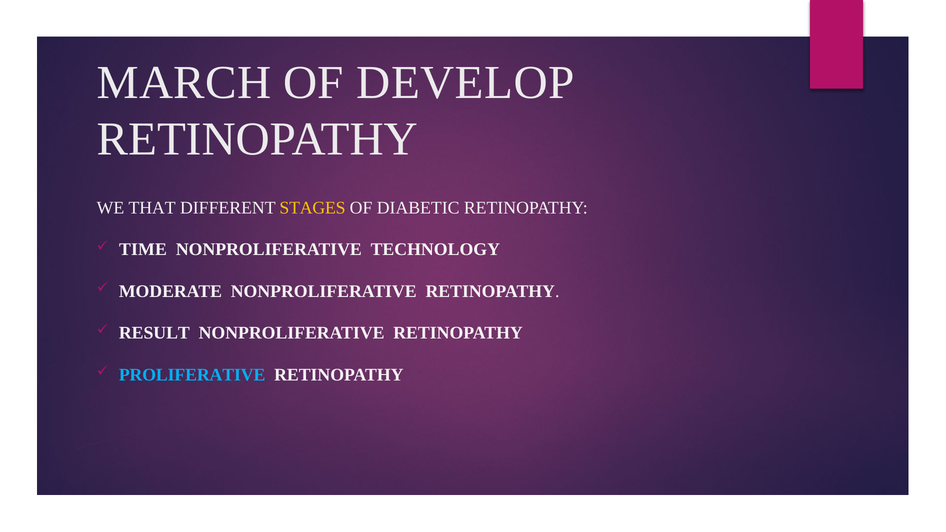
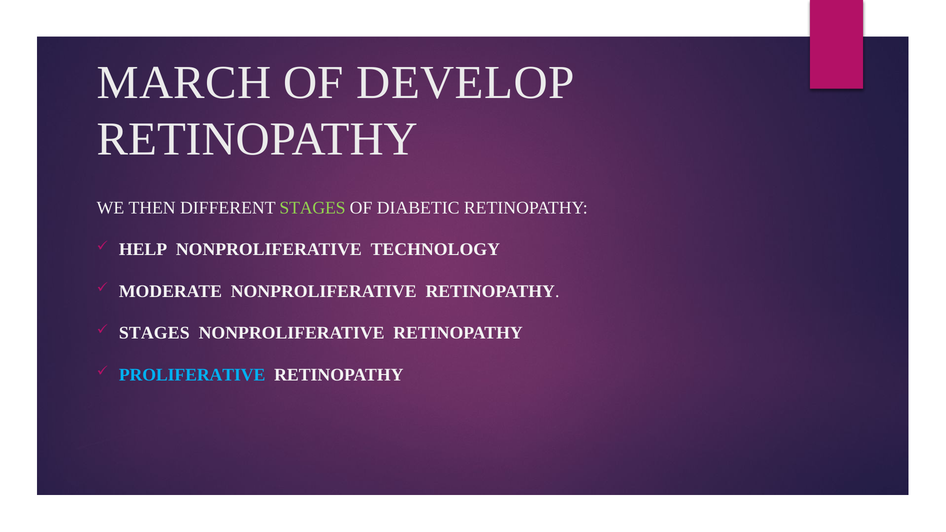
THAT: THAT -> THEN (152, 208)
STAGES colour: yellow -> light green (313, 208)
TIME: TIME -> HELP (143, 250)
RESULT: RESULT -> STAGES (154, 333)
